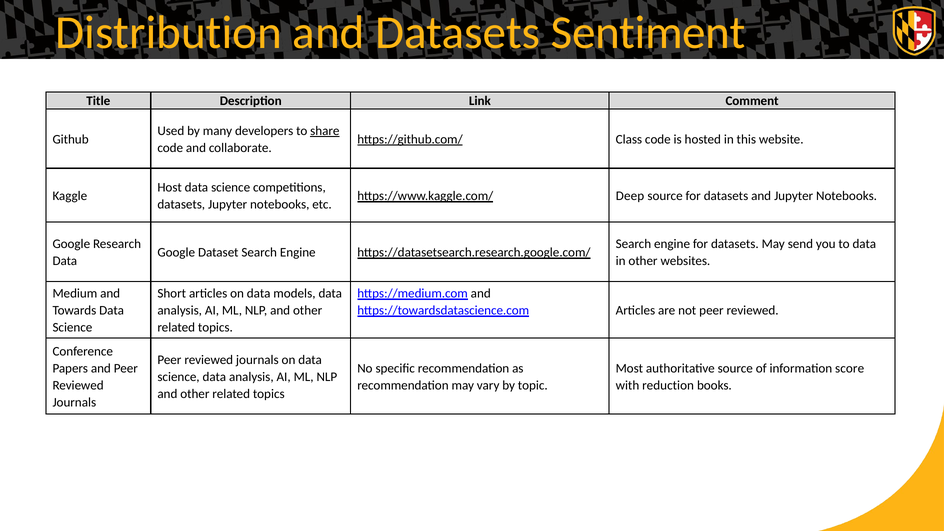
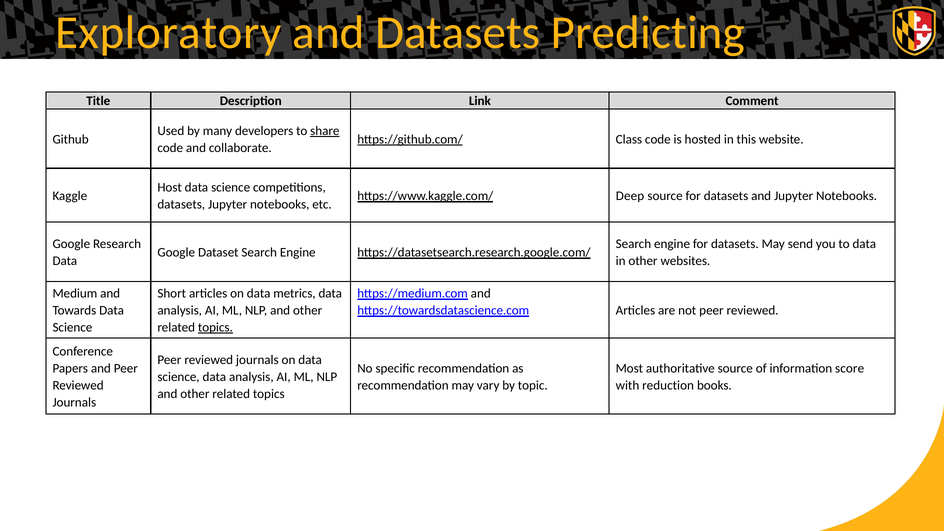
Distribution: Distribution -> Exploratory (168, 33)
Sentiment: Sentiment -> Predicting (648, 33)
models: models -> metrics (294, 293)
topics underline: none -> present (215, 327)
